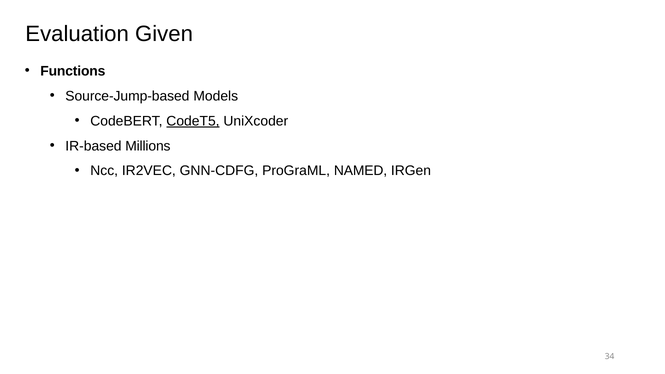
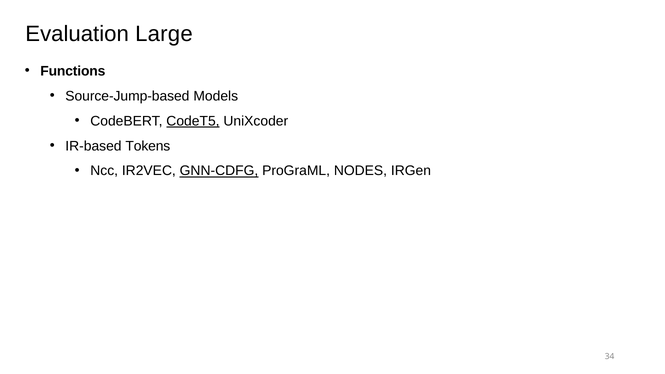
Given: Given -> Large (164, 34)
Millions: Millions -> Tokens (148, 146)
GNN-CDFG underline: none -> present (219, 171)
NAMED: NAMED -> NODES (360, 171)
